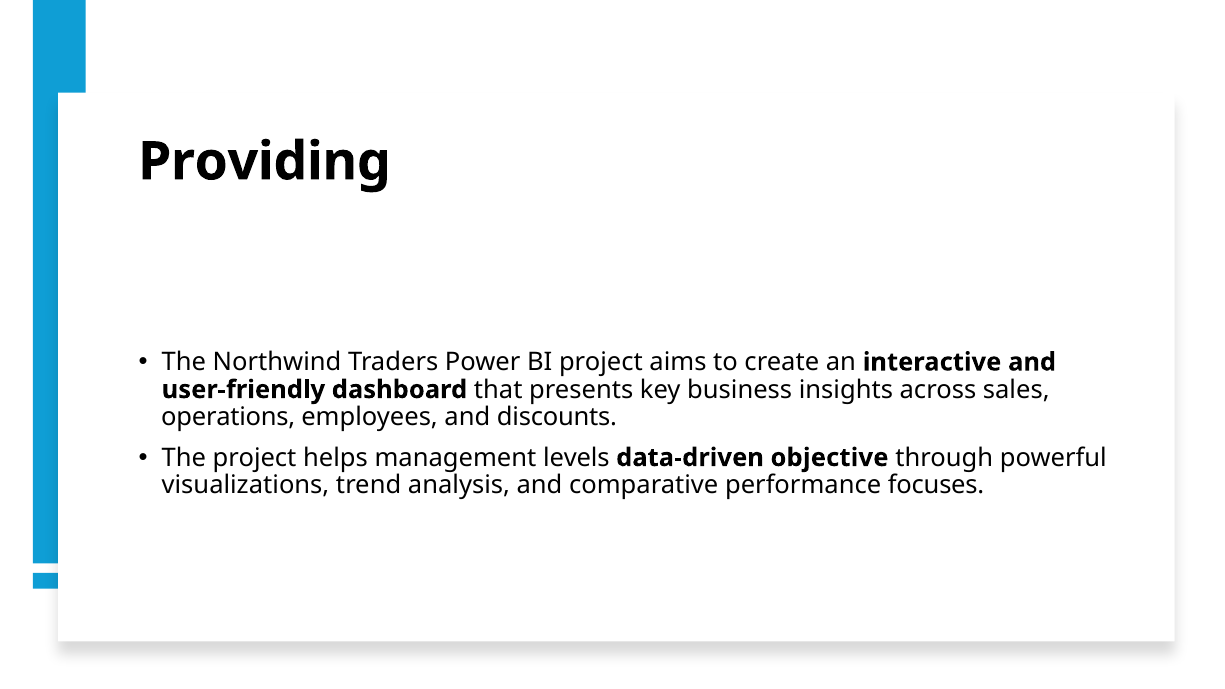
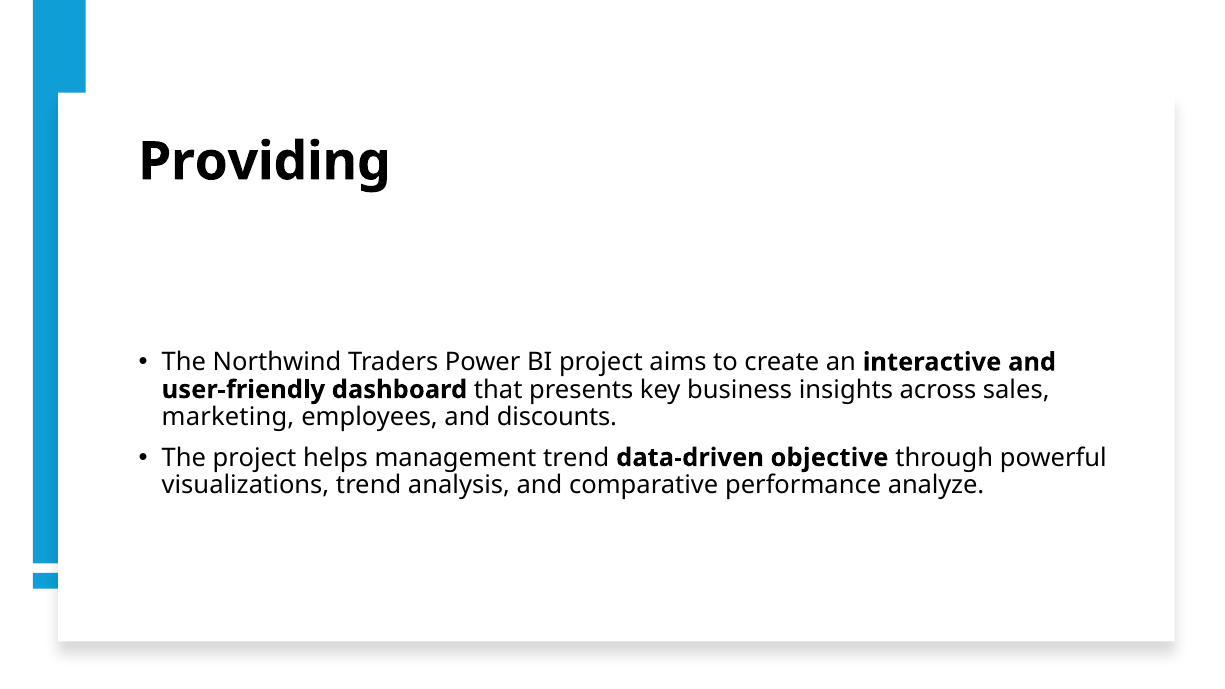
operations: operations -> marketing (228, 417)
management levels: levels -> trend (576, 458)
focuses: focuses -> analyze (936, 485)
